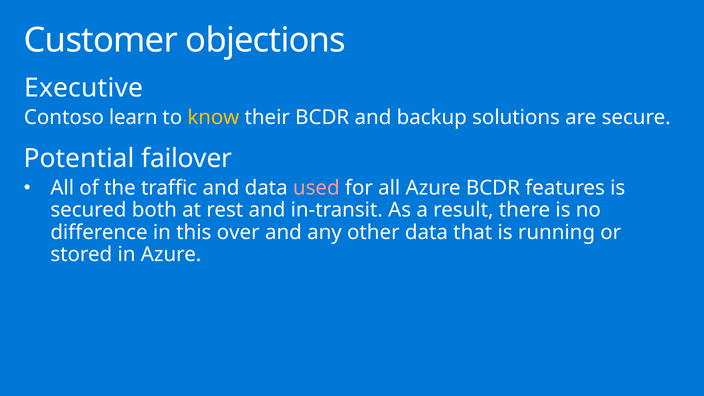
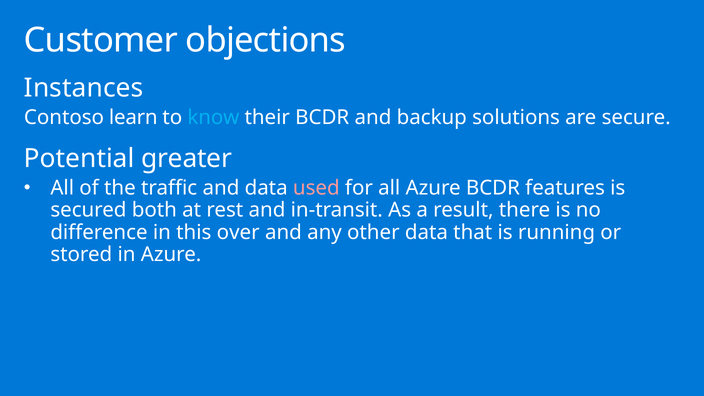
Executive: Executive -> Instances (84, 88)
know colour: yellow -> light blue (213, 118)
failover: failover -> greater (187, 158)
